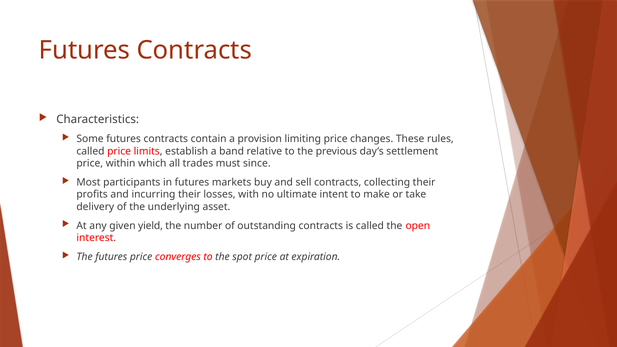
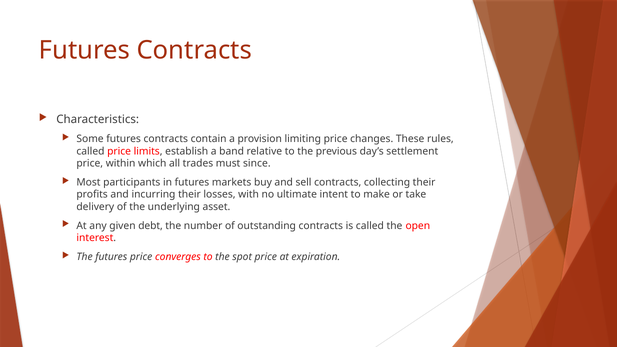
yield: yield -> debt (151, 226)
